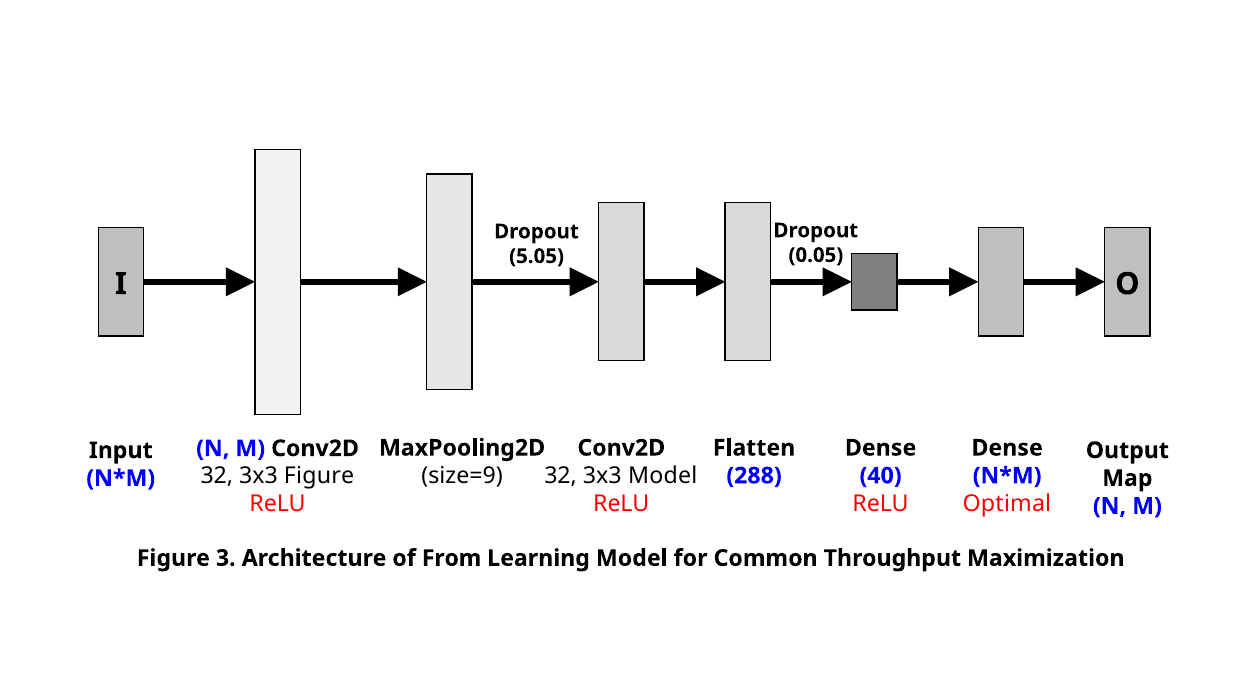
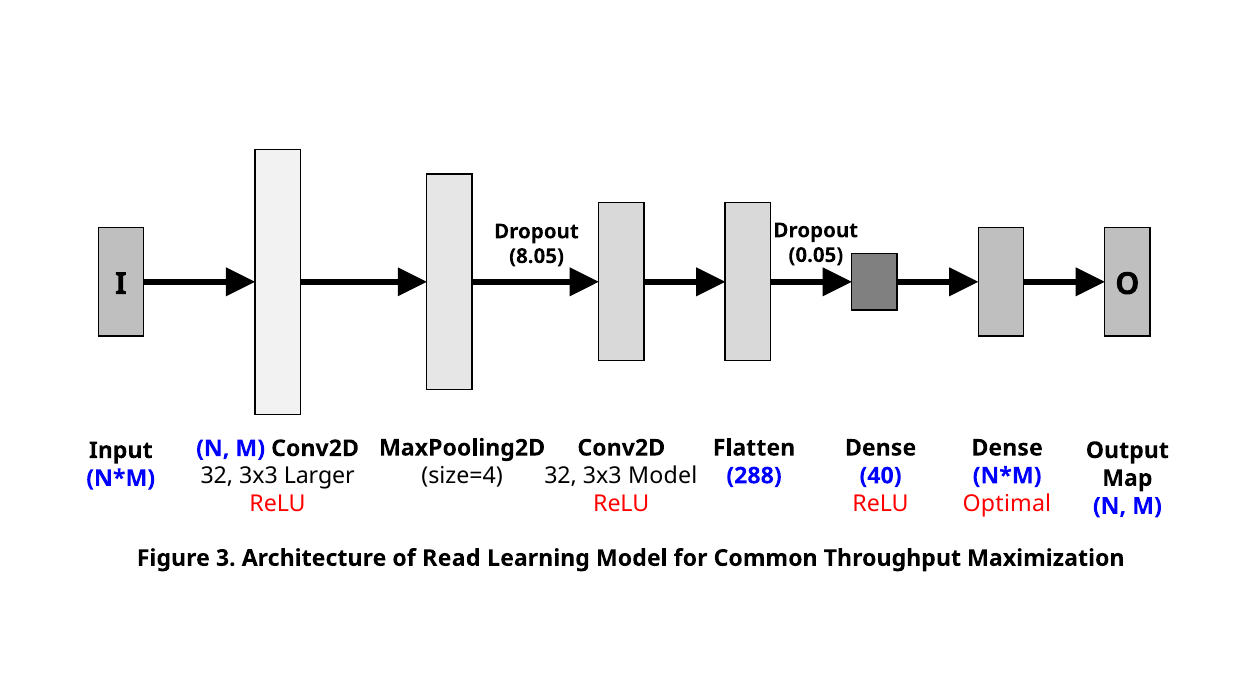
5.05: 5.05 -> 8.05 (537, 256)
size=9: size=9 -> size=4 (462, 476)
3x3 Figure: Figure -> Larger (319, 476)
From: From -> Read (451, 558)
